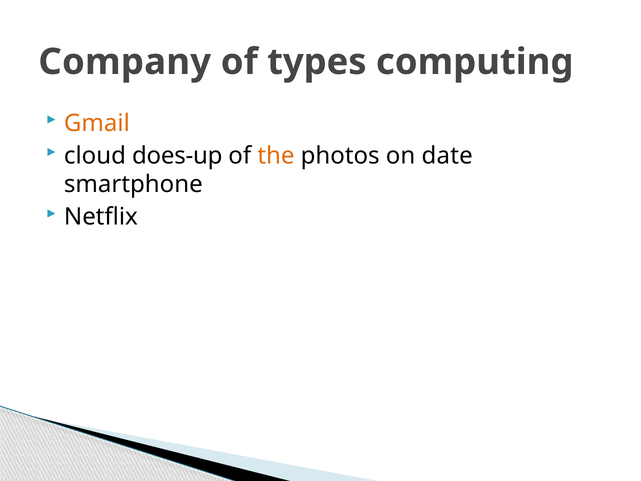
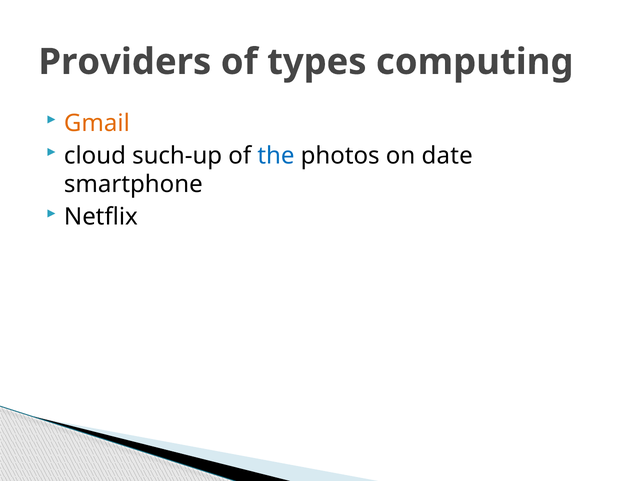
Company: Company -> Providers (125, 62)
does-up: does-up -> such-up (177, 156)
the colour: orange -> blue (276, 156)
